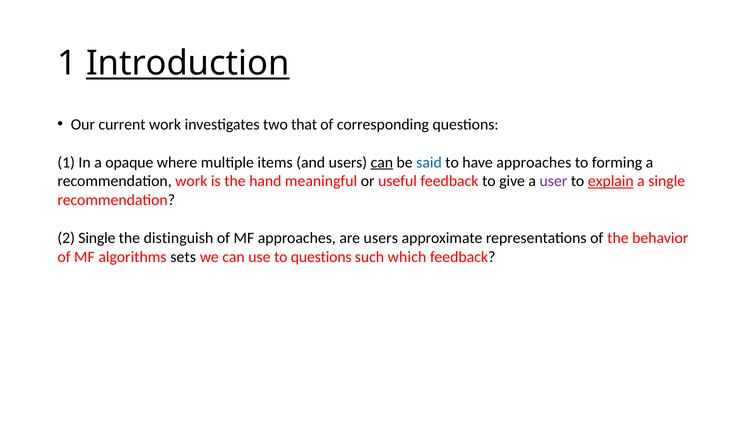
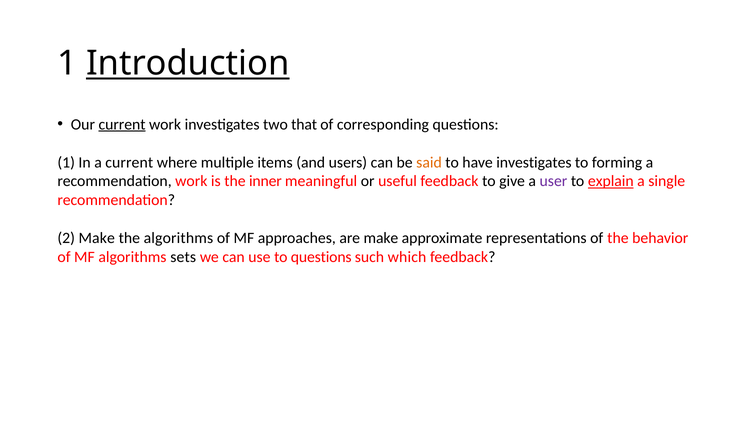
current underline: none -> present (122, 124)
a opaque: opaque -> current (129, 162)
can underline: present -> none (382, 162)
said colour: blue -> orange (429, 162)
have approaches: approaches -> investigates (534, 162)
hand: hand -> inner (265, 181)
2 Single: Single -> Make (97, 238)
the distinguish: distinguish -> algorithms (178, 238)
are users: users -> make (381, 238)
